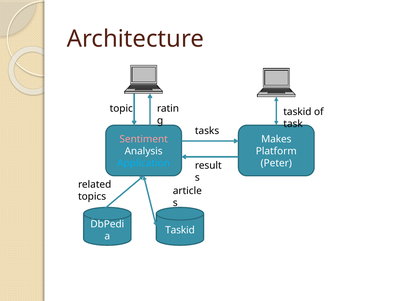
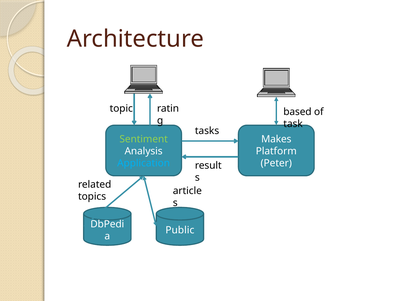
taskid: taskid -> based (297, 112)
Sentiment colour: pink -> light green (144, 139)
Taskid: Taskid -> Public (180, 230)
